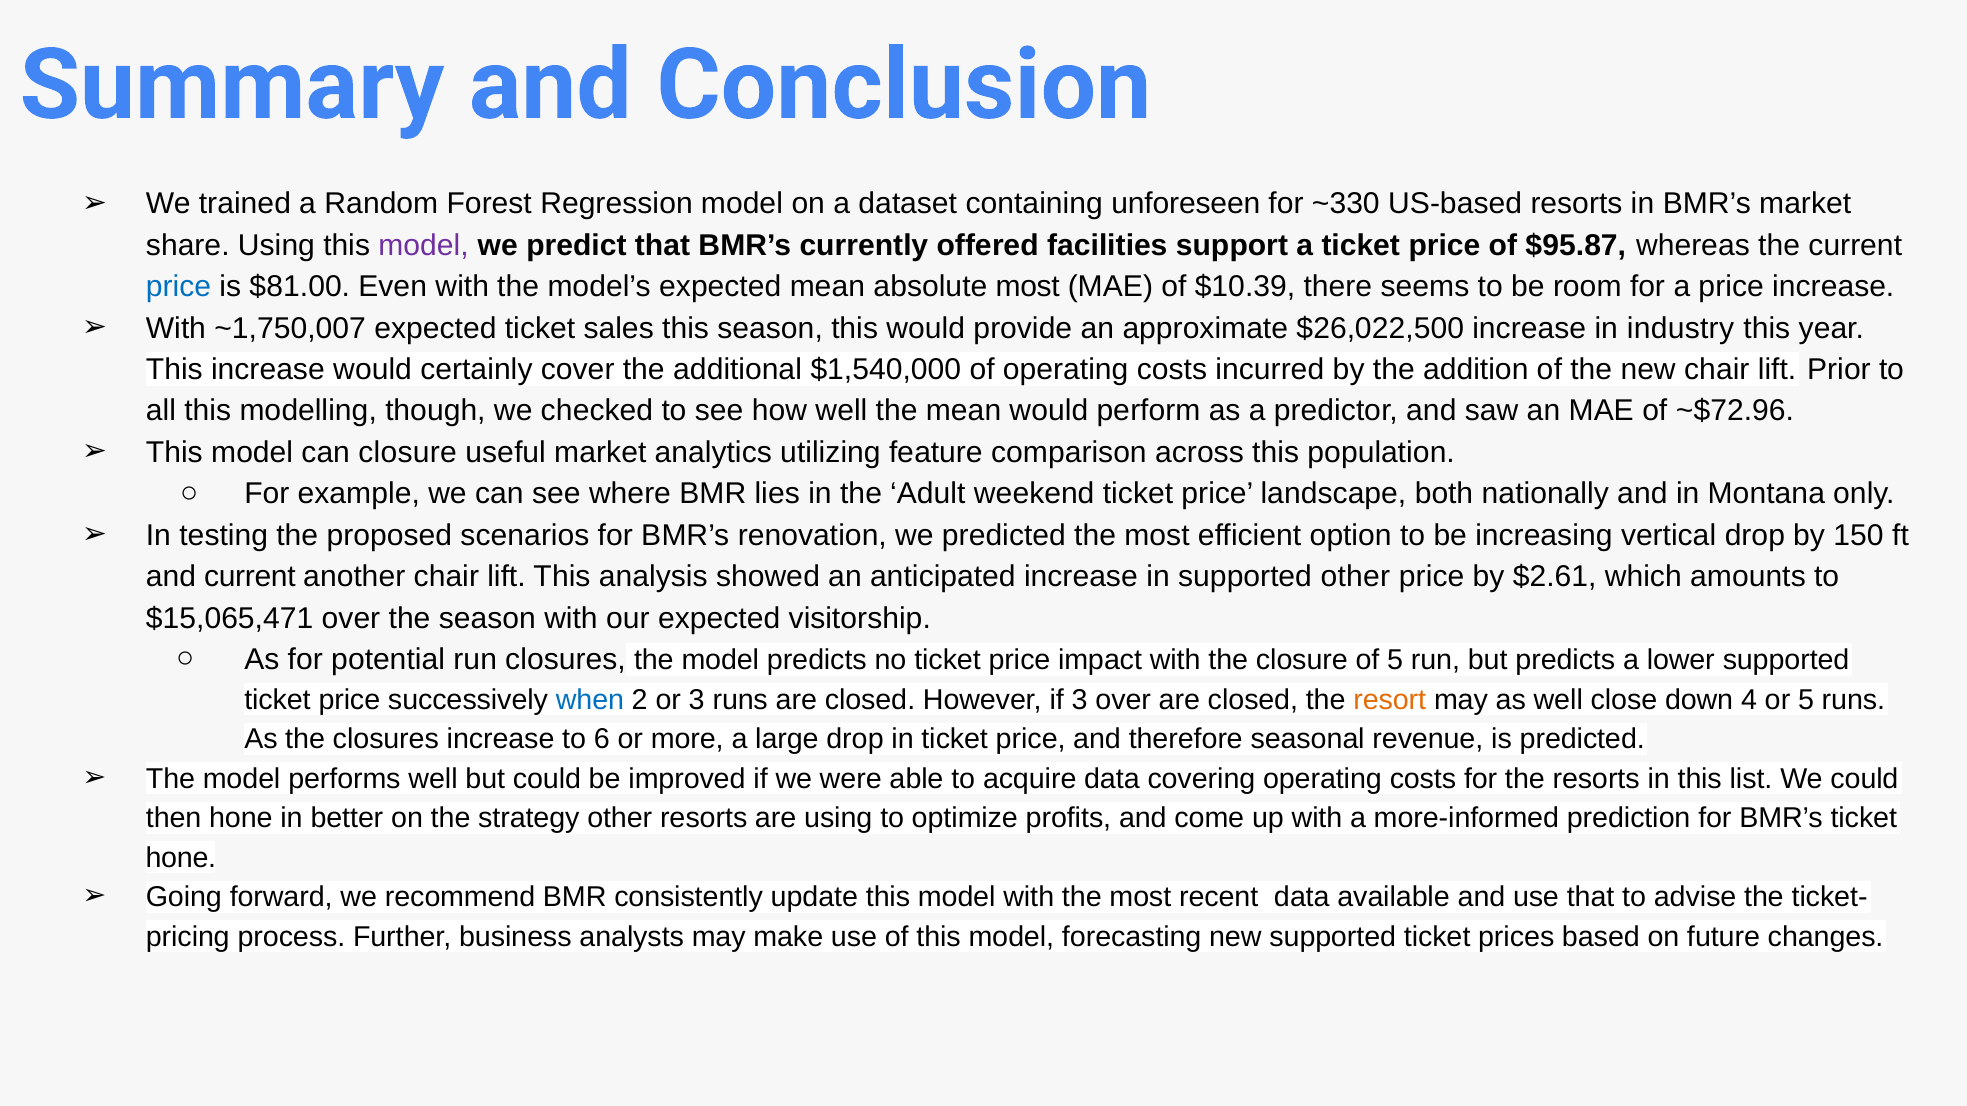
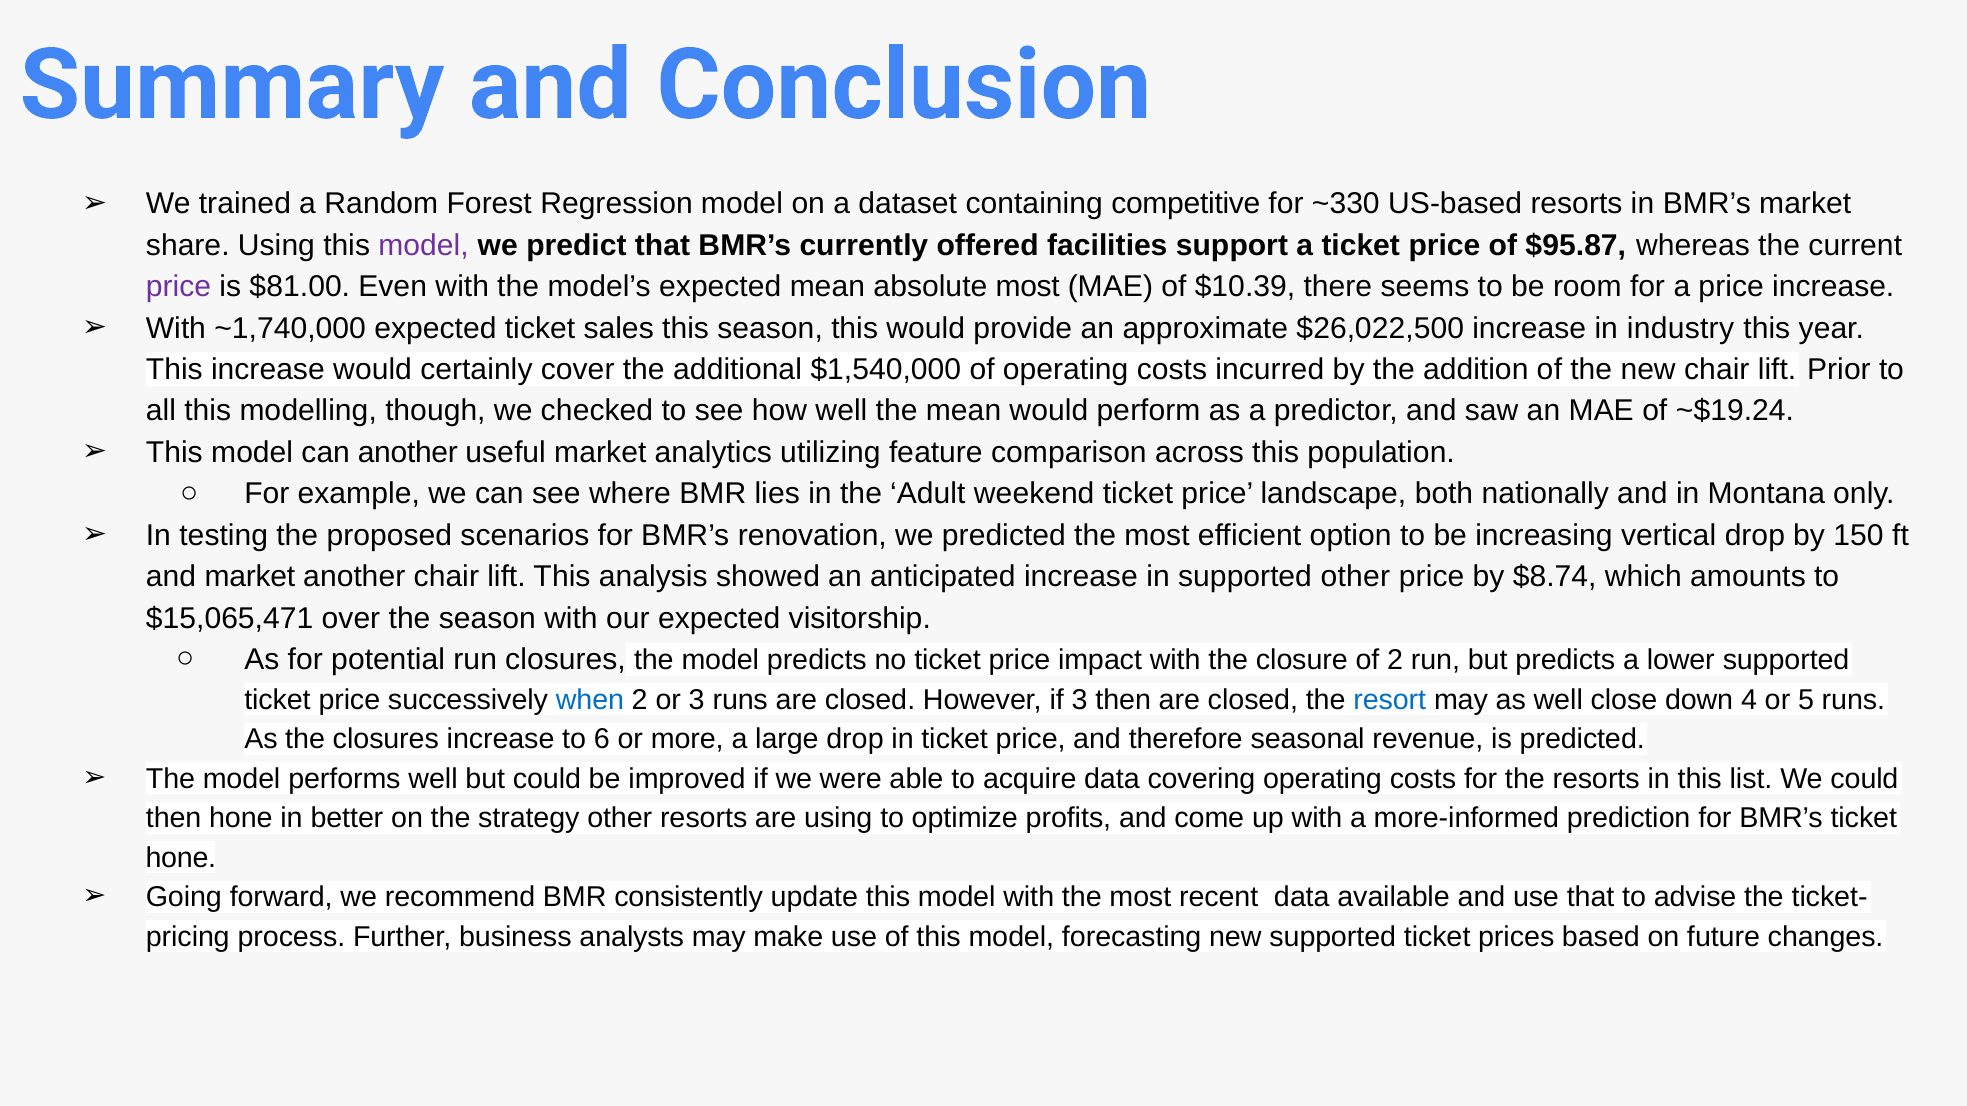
unforeseen: unforeseen -> competitive (1186, 204)
price colour: blue -> purple (179, 287)
~1,750,007: ~1,750,007 -> ~1,740,000 (290, 328)
~$72.96: ~$72.96 -> ~$19.24 (1735, 411)
can closure: closure -> another (408, 453)
and current: current -> market (250, 577)
$2.61: $2.61 -> $8.74 (1555, 577)
of 5: 5 -> 2 (1395, 660)
3 over: over -> then (1123, 700)
resort colour: orange -> blue (1390, 700)
